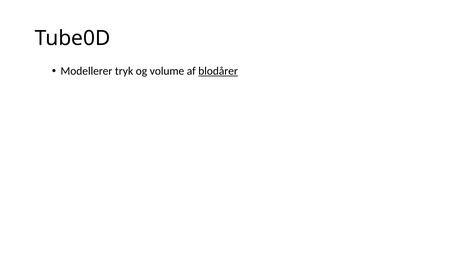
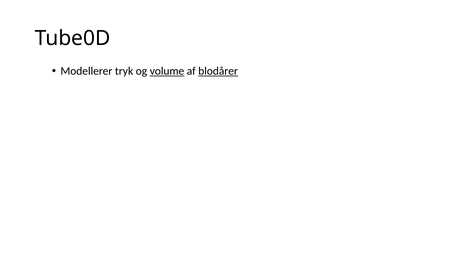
volume underline: none -> present (167, 71)
